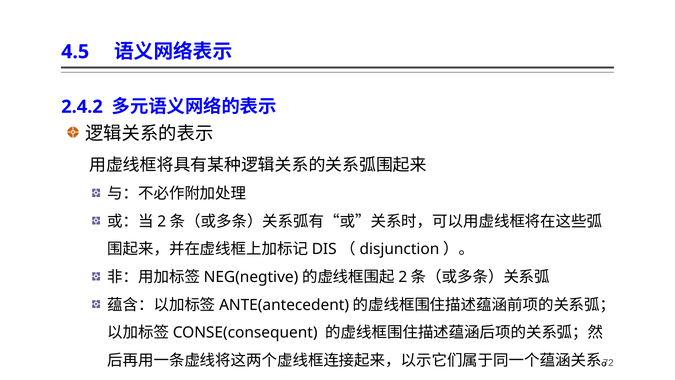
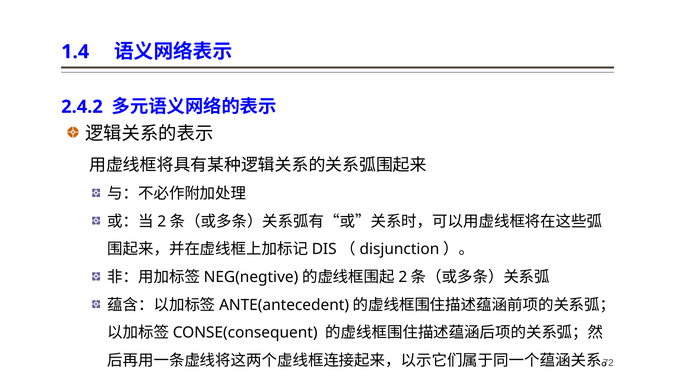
4.5: 4.5 -> 1.4 (75, 52)
